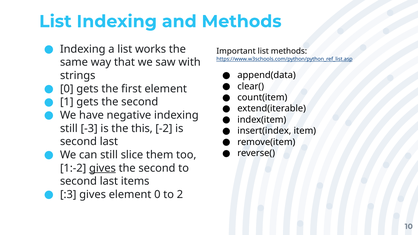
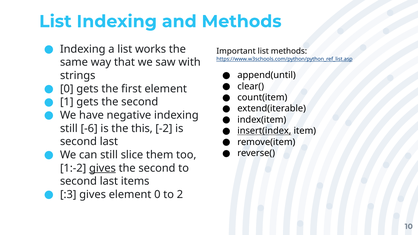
append(data: append(data -> append(until (267, 75)
-3: -3 -> -6 (89, 128)
insert(index underline: none -> present (264, 131)
